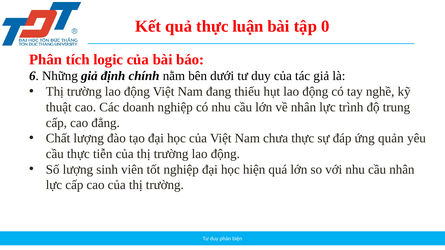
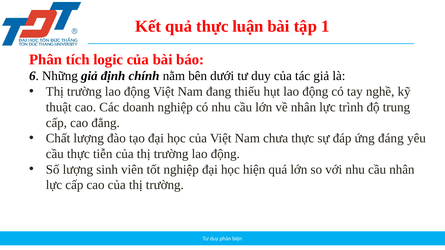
0: 0 -> 1 (325, 26)
quản: quản -> đáng (391, 138)
